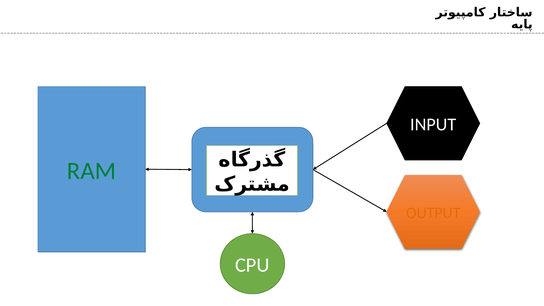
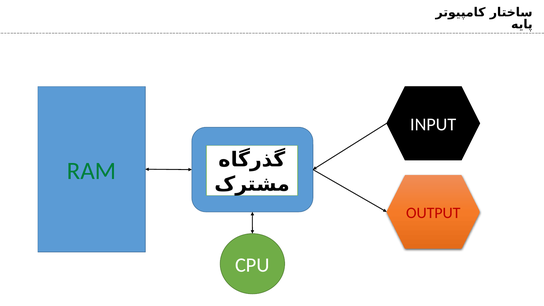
OUTPUT colour: orange -> red (433, 213)
